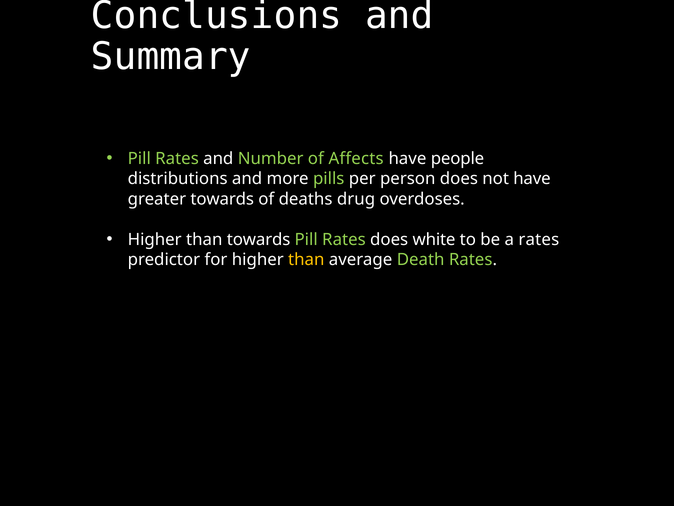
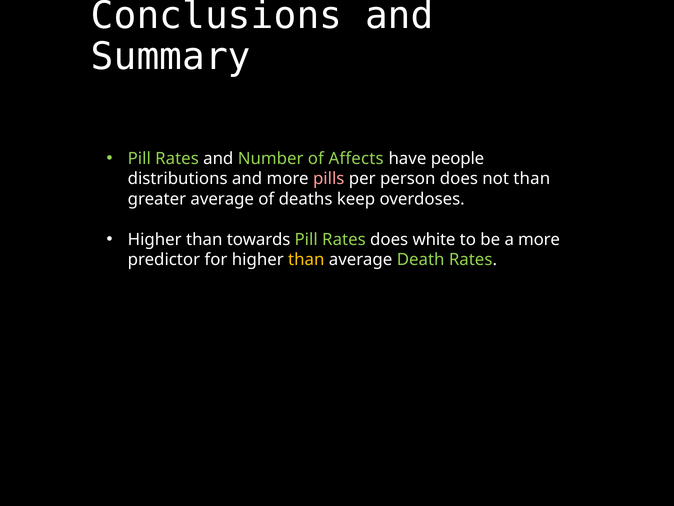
pills colour: light green -> pink (329, 179)
not have: have -> than (532, 179)
greater towards: towards -> average (222, 199)
drug: drug -> keep (356, 199)
a rates: rates -> more (539, 239)
